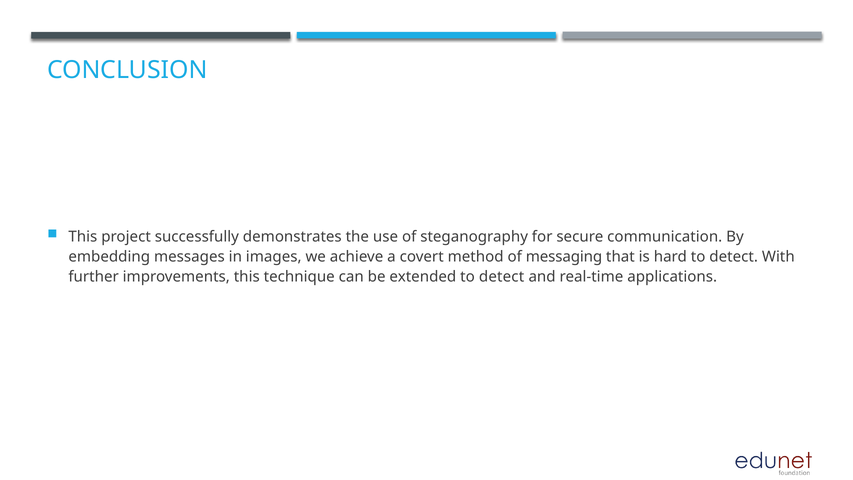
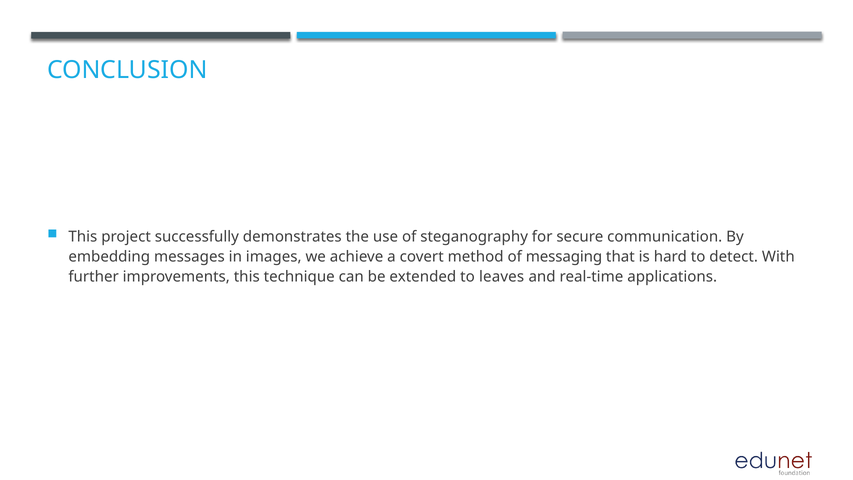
extended to detect: detect -> leaves (502, 276)
